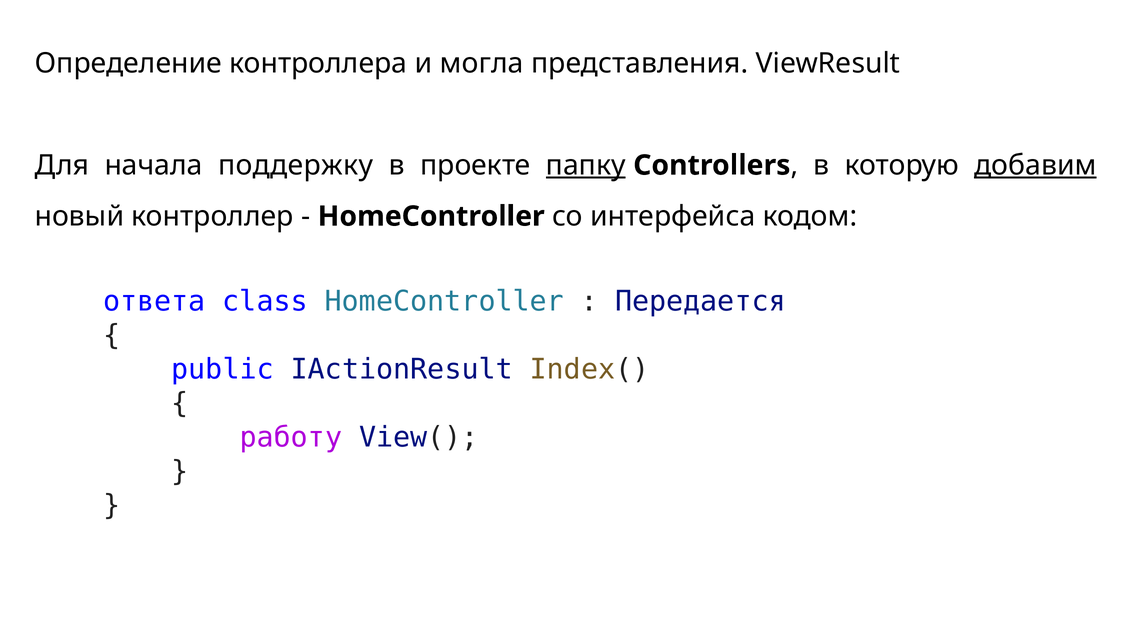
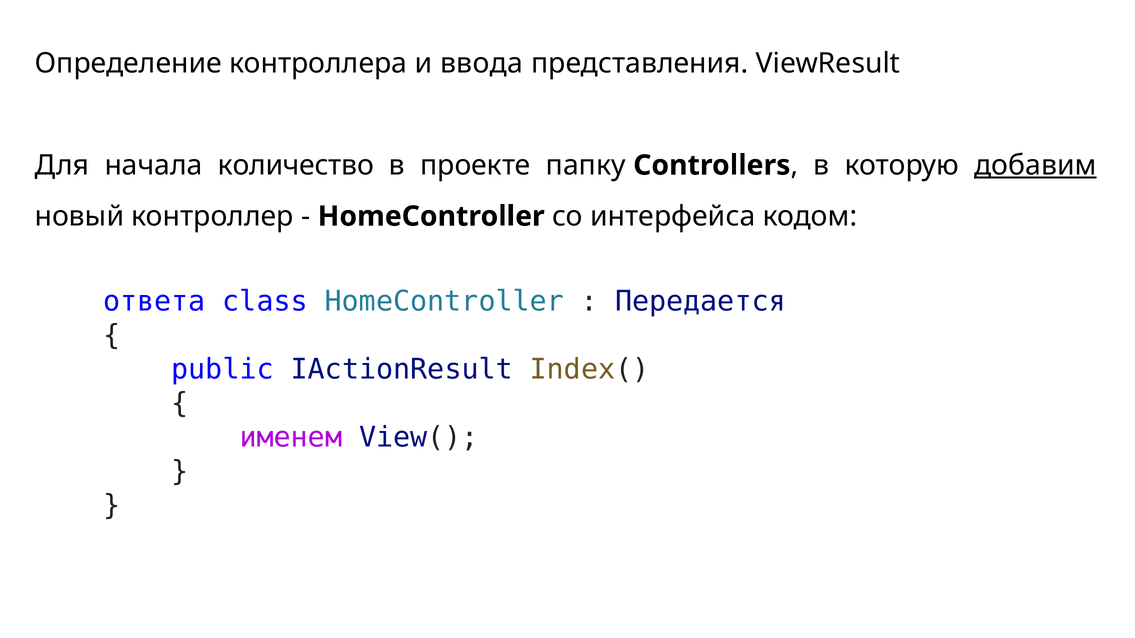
могла: могла -> ввода (482, 63)
поддержку: поддержку -> количество (296, 165)
папку underline: present -> none (586, 165)
работу: работу -> именем (291, 438)
